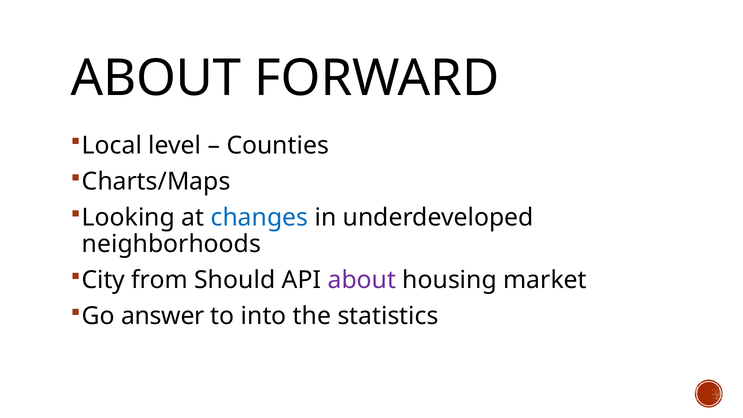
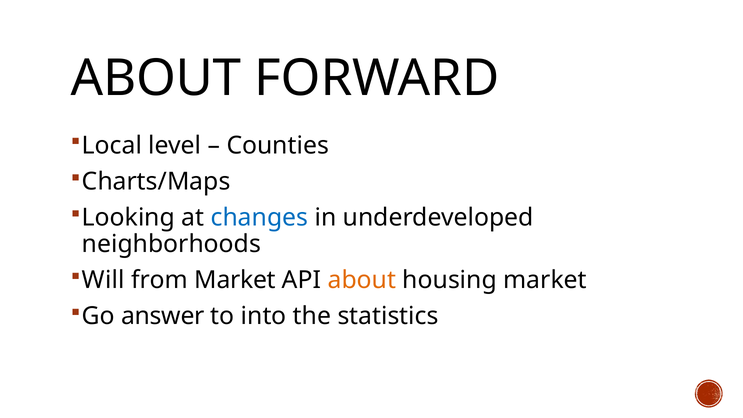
City: City -> Will (103, 280)
from Should: Should -> Market (235, 280)
about colour: purple -> orange (362, 280)
